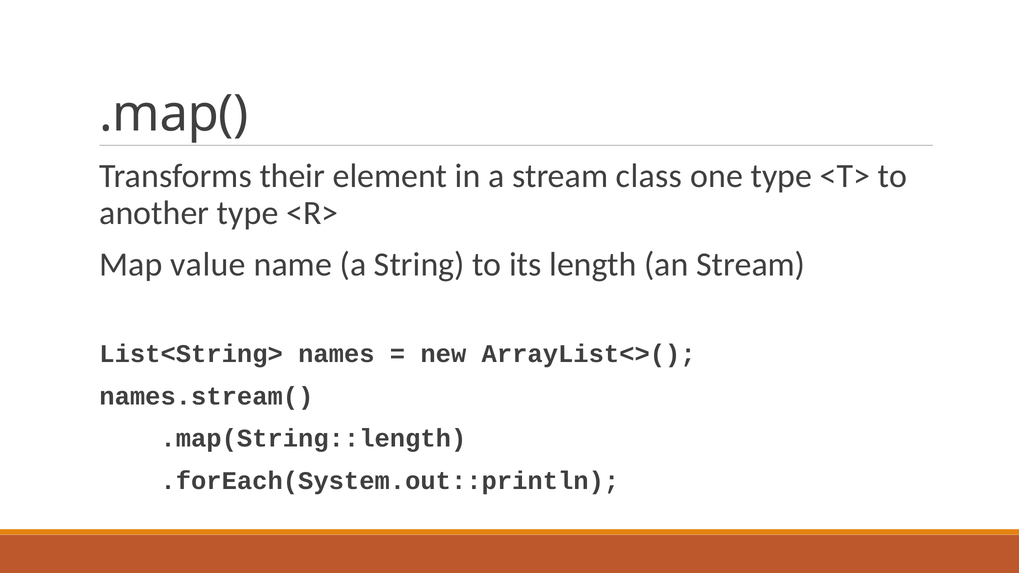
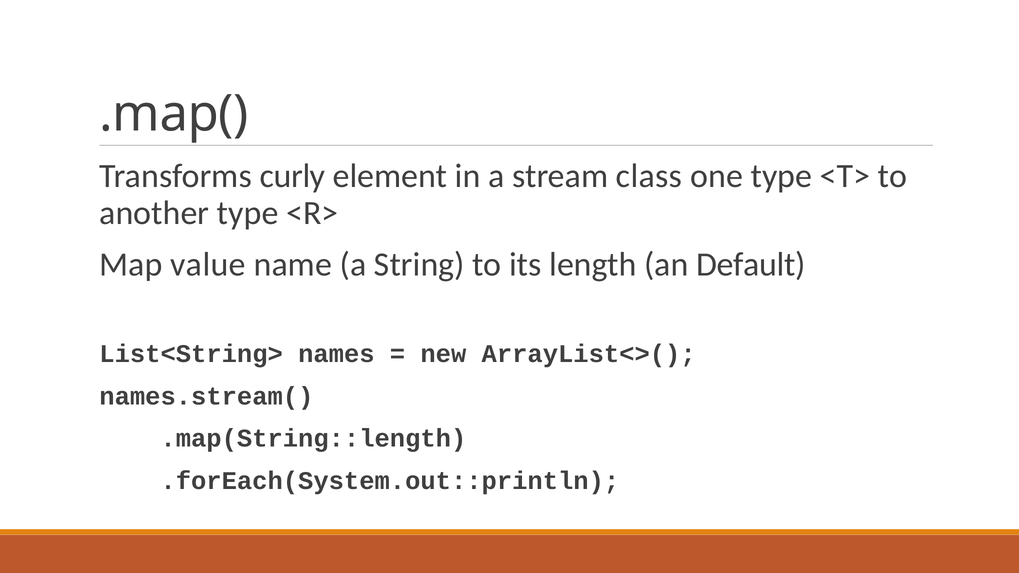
their: their -> curly (292, 176)
an Stream: Stream -> Default (751, 265)
